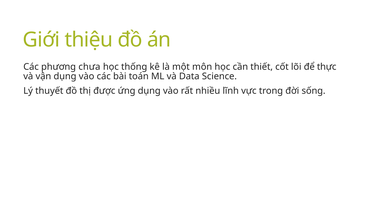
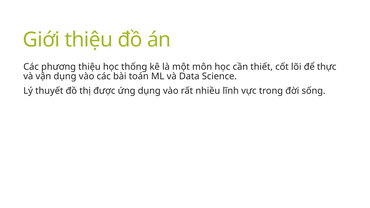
phương chưa: chưa -> thiệu (89, 67)
